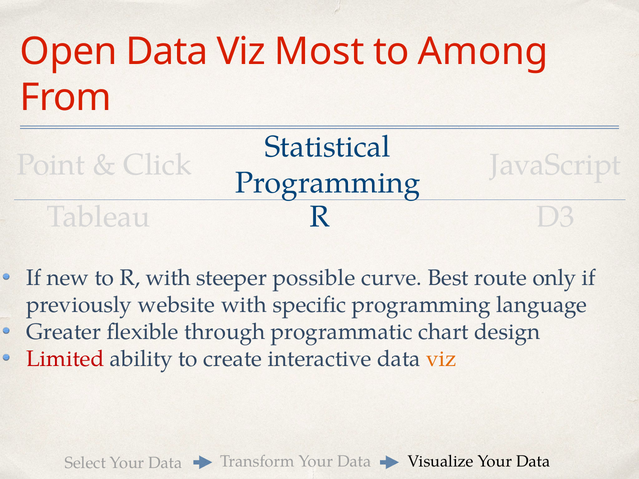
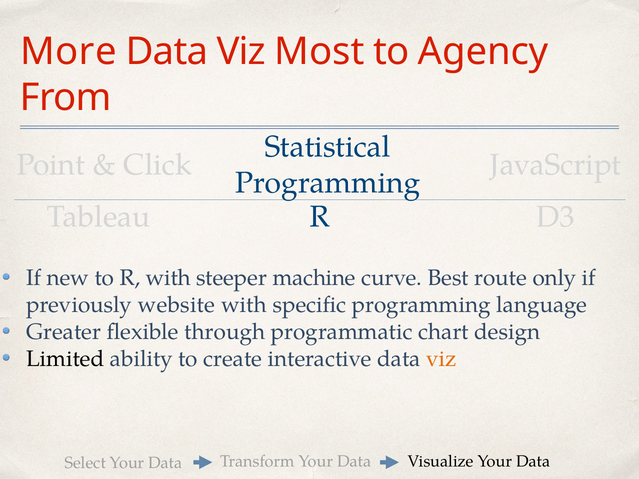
Open: Open -> More (68, 52)
Among: Among -> Agency (483, 52)
possible: possible -> machine (314, 278)
Limited colour: red -> black (65, 359)
